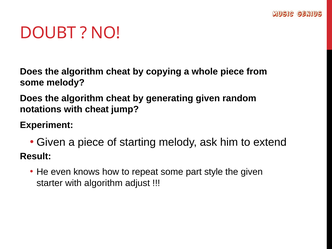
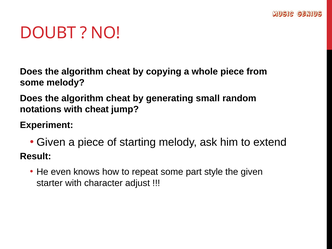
generating given: given -> small (208, 98)
with algorithm: algorithm -> character (103, 183)
